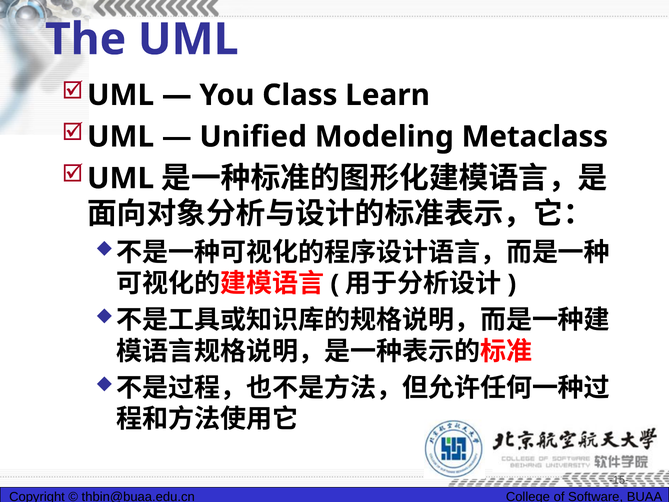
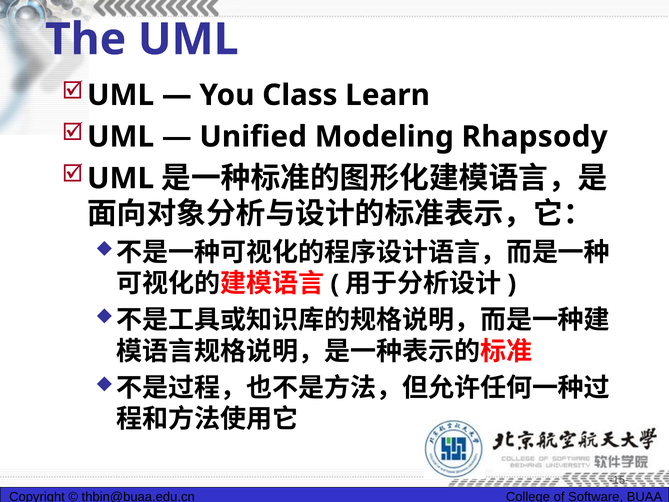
Metaclass: Metaclass -> Rhapsody (535, 137)
